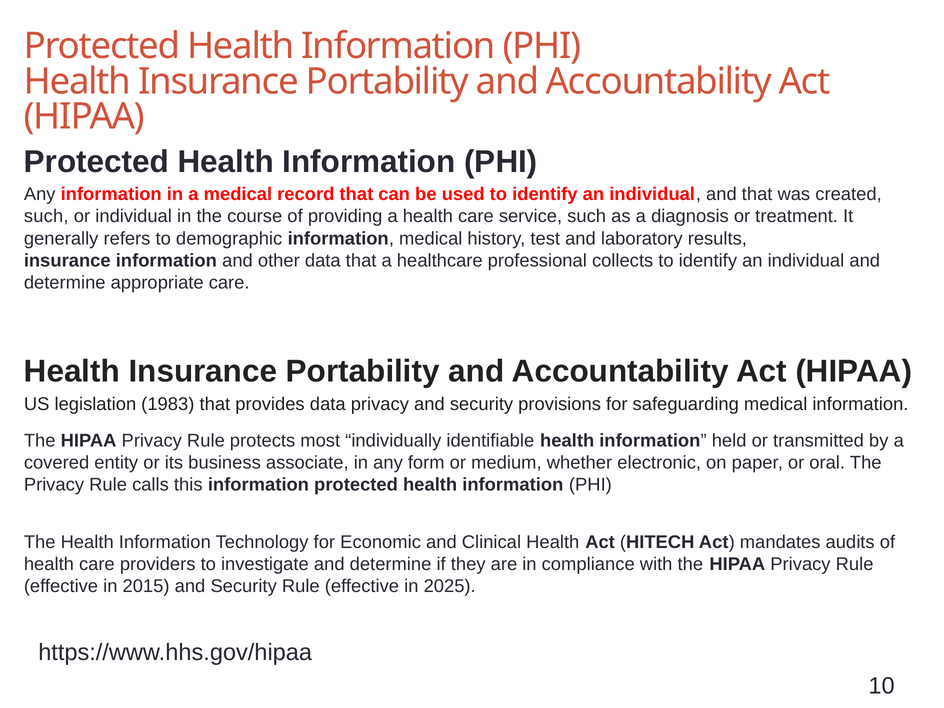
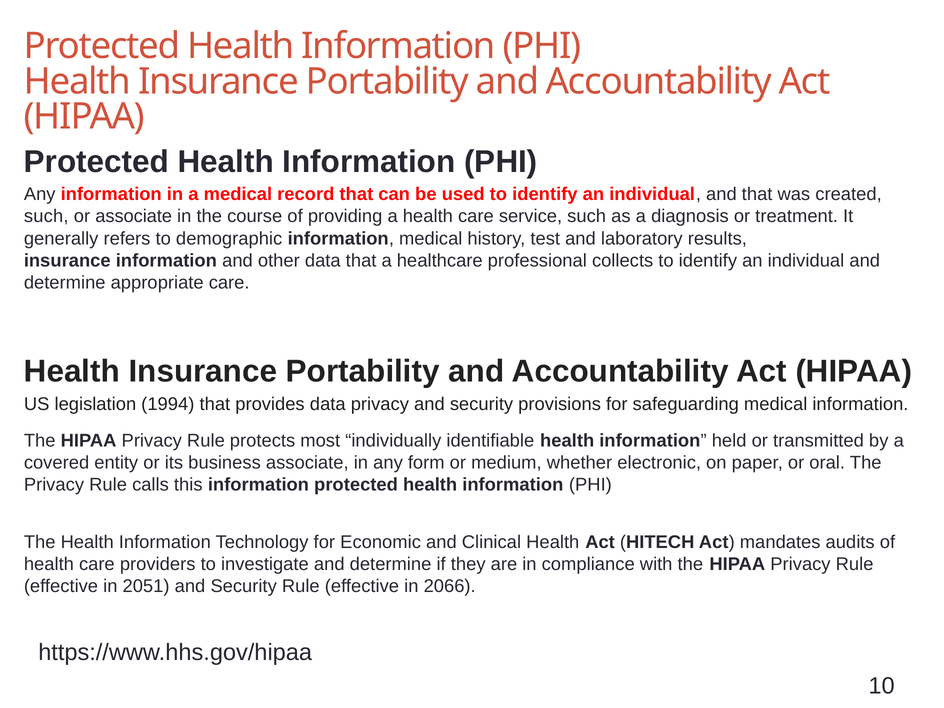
or individual: individual -> associate (134, 216)
1983: 1983 -> 1994 (168, 404)
2015: 2015 -> 2051 (146, 586)
2025: 2025 -> 2066 (450, 586)
